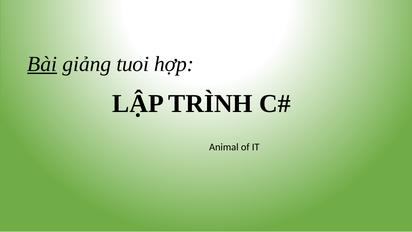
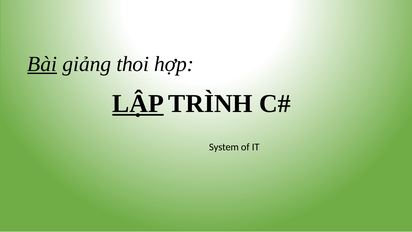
tuoi: tuoi -> thoi (133, 64)
LẬP underline: none -> present (138, 104)
Animal: Animal -> System (224, 147)
